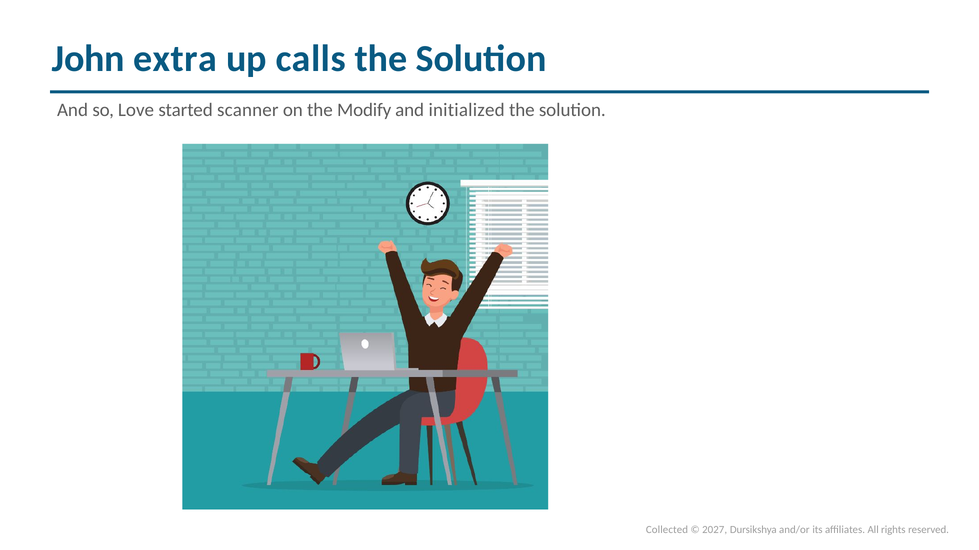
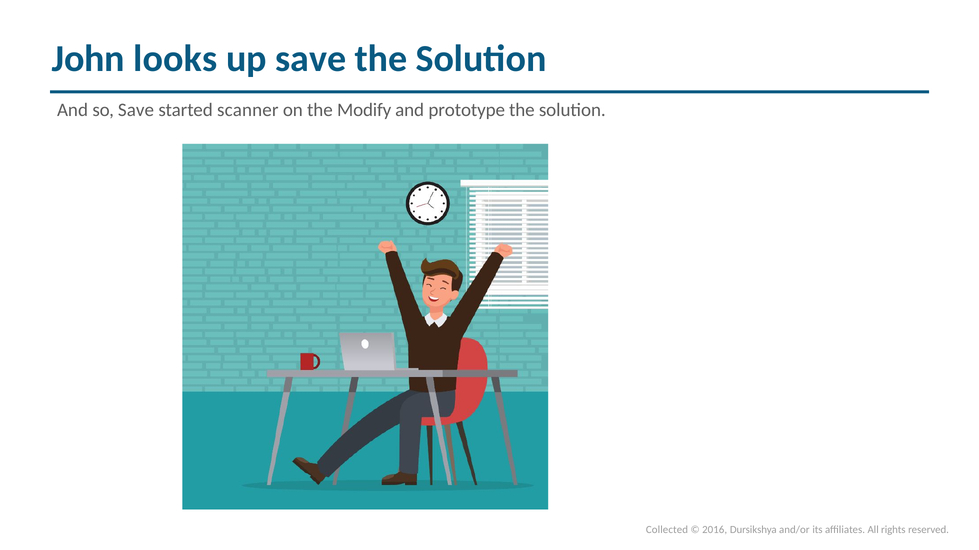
extra: extra -> looks (175, 59)
up calls: calls -> save (311, 59)
so Love: Love -> Save (136, 110)
initialized: initialized -> prototype (467, 110)
2027: 2027 -> 2016 (715, 530)
